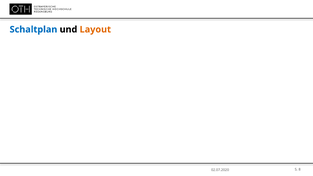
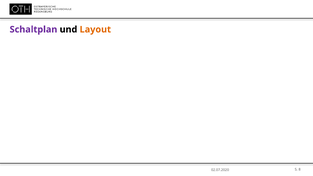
Schaltplan colour: blue -> purple (33, 29)
